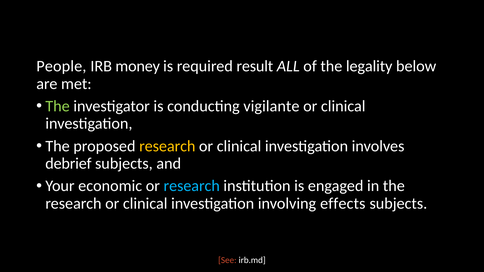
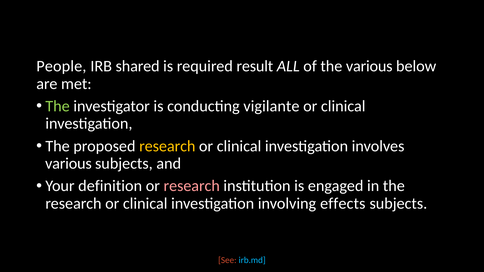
money: money -> shared (138, 66)
the legality: legality -> various (369, 66)
debrief: debrief -> various (68, 164)
economic: economic -> definition (110, 186)
research colour: light blue -> pink (192, 186)
irb.md colour: white -> light blue (252, 260)
